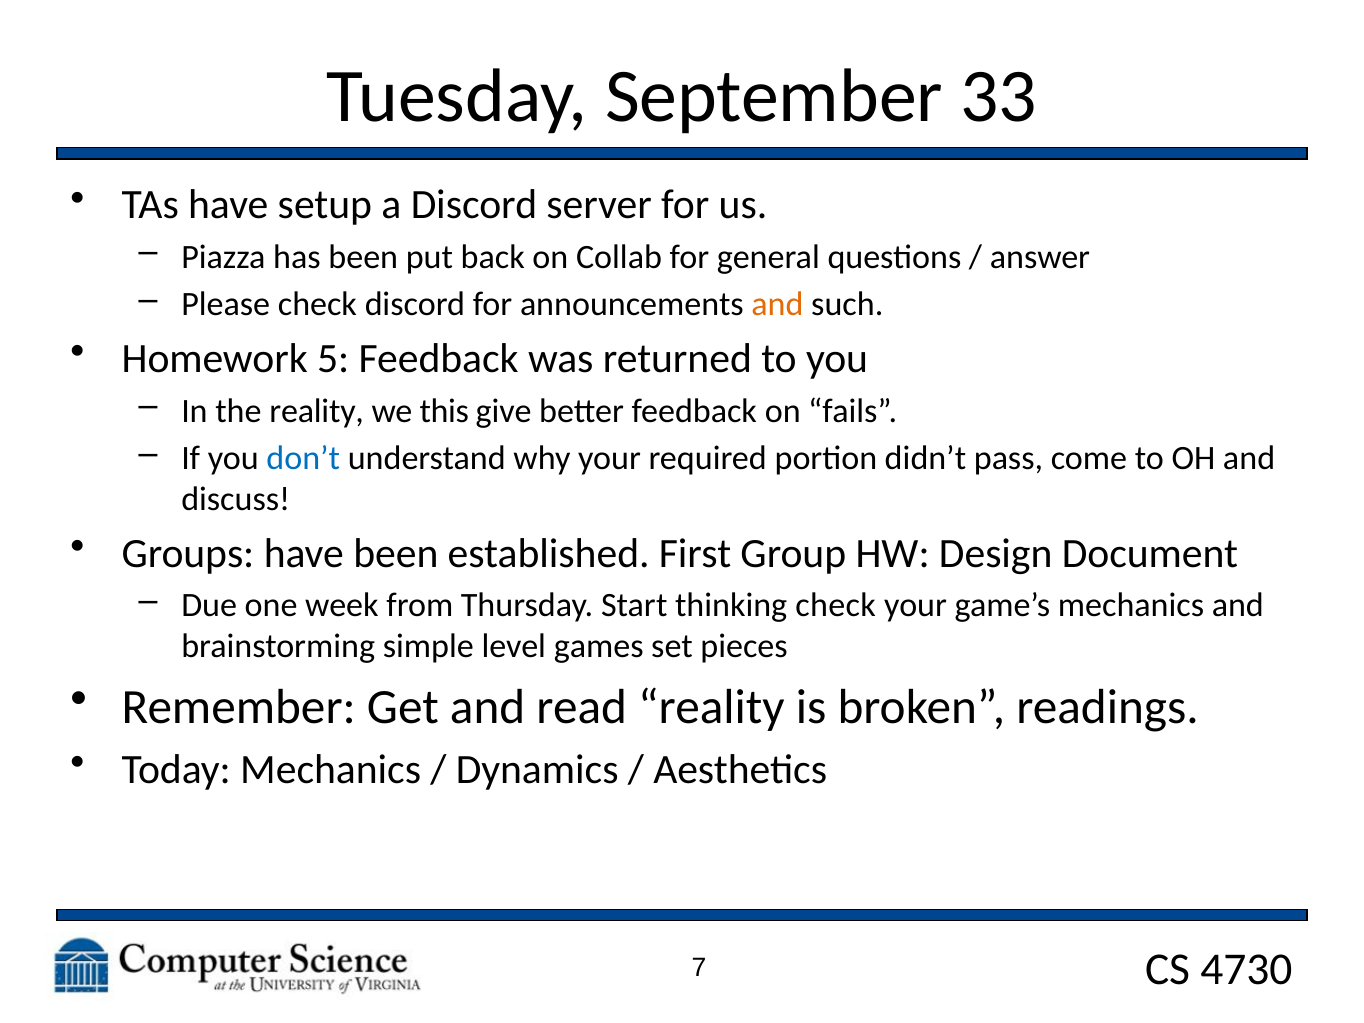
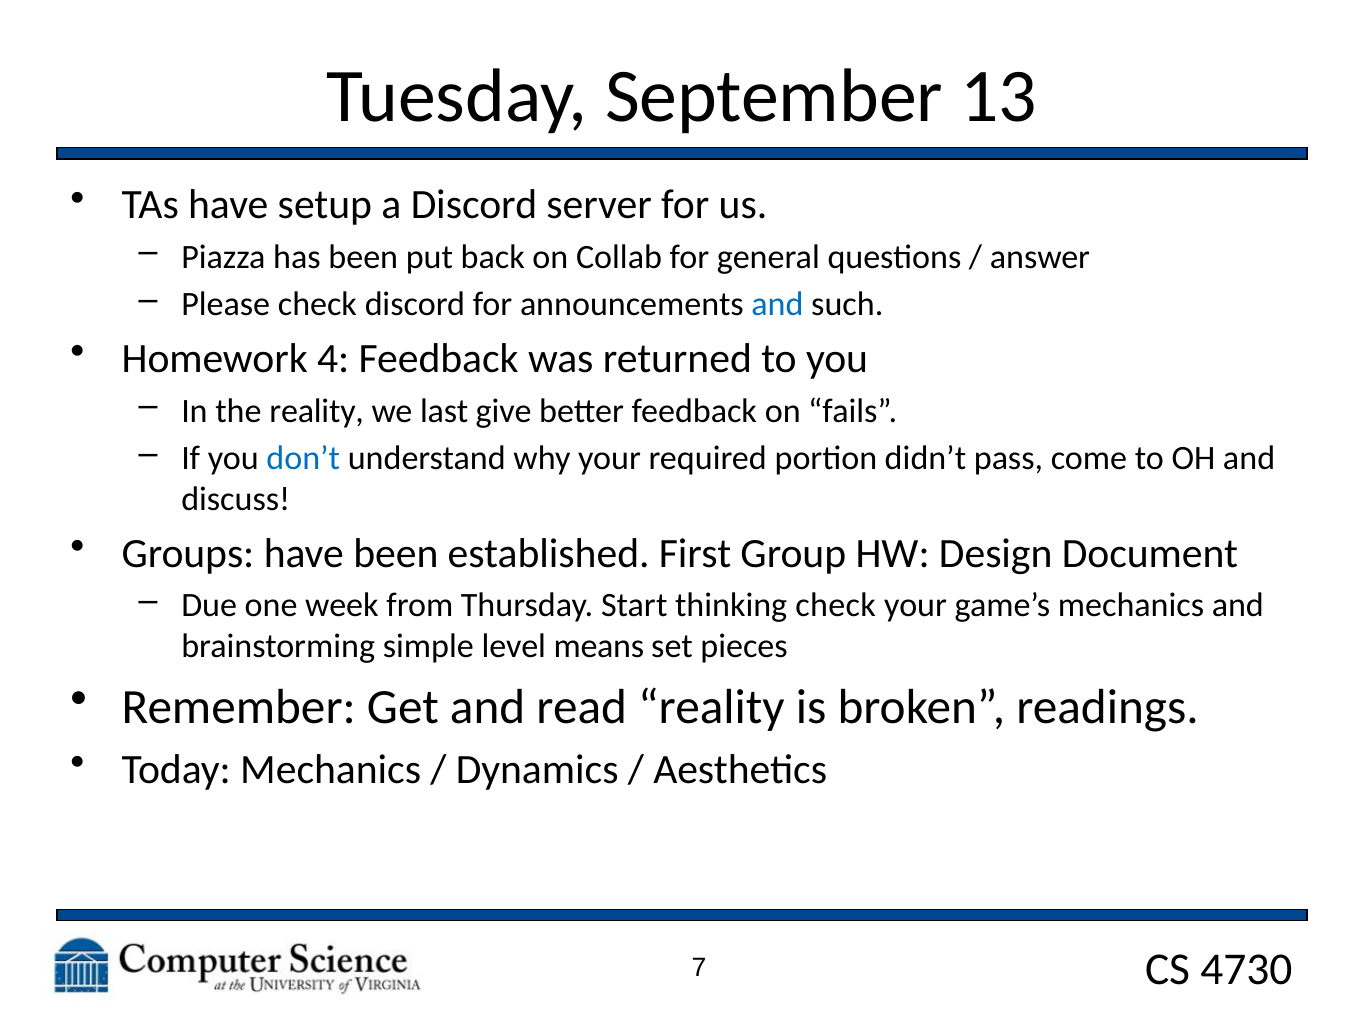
33: 33 -> 13 (999, 96)
and colour: orange -> blue (777, 305)
5: 5 -> 4 (333, 359)
this: this -> last (444, 411)
games: games -> means (599, 646)
